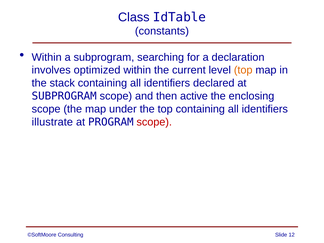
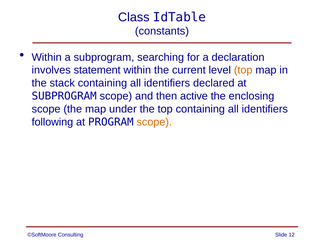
optimized: optimized -> statement (97, 70)
illustrate: illustrate -> following (52, 122)
scope colour: red -> orange (154, 122)
